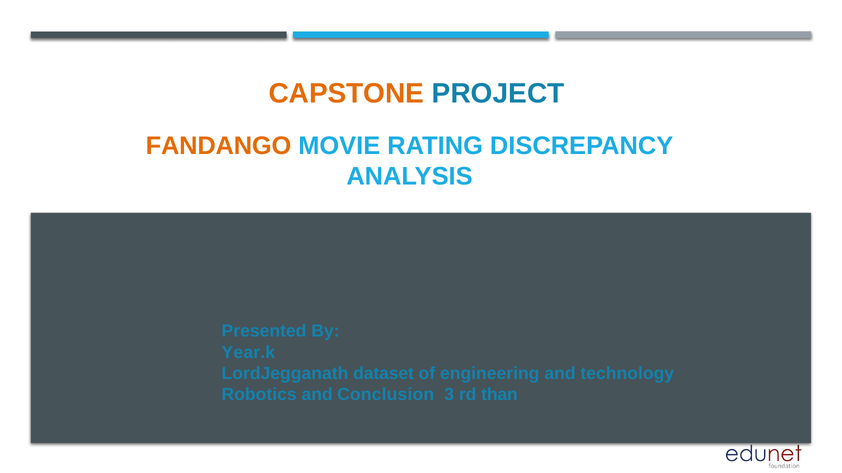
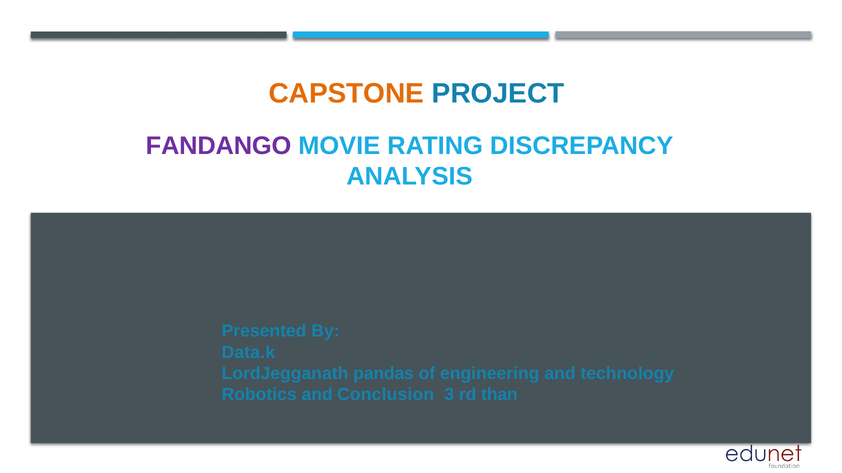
FANDANGO colour: orange -> purple (219, 146)
Year.k: Year.k -> Data.k (248, 353)
dataset: dataset -> pandas (384, 374)
